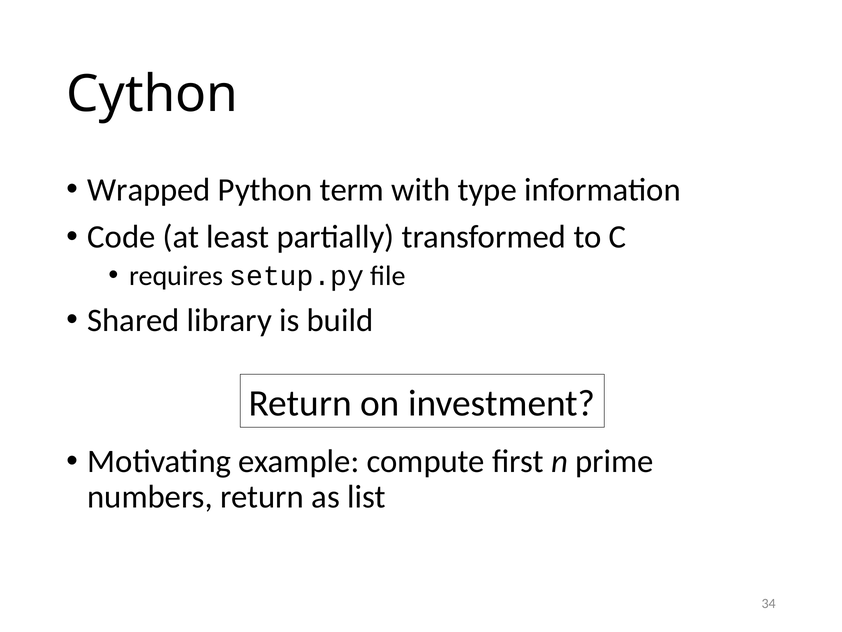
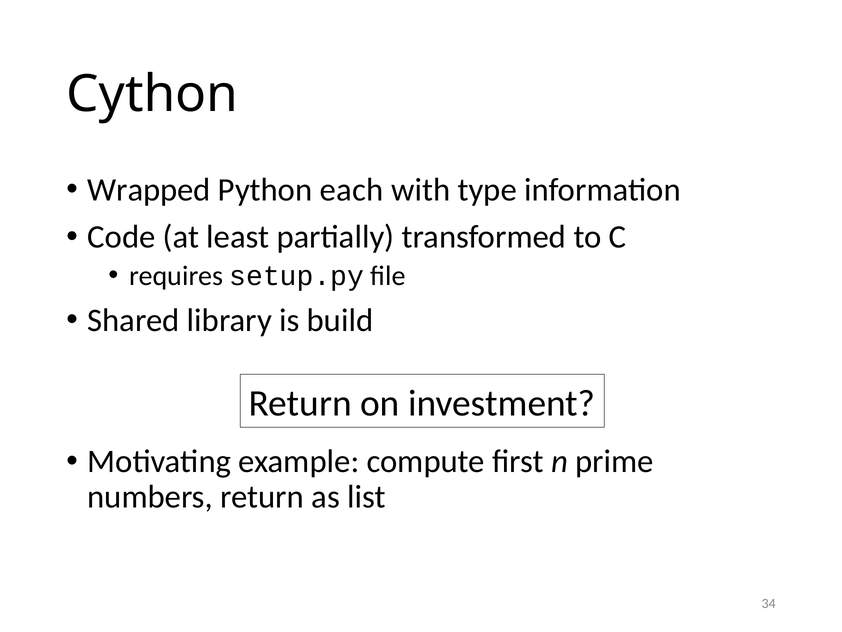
term: term -> each (352, 190)
